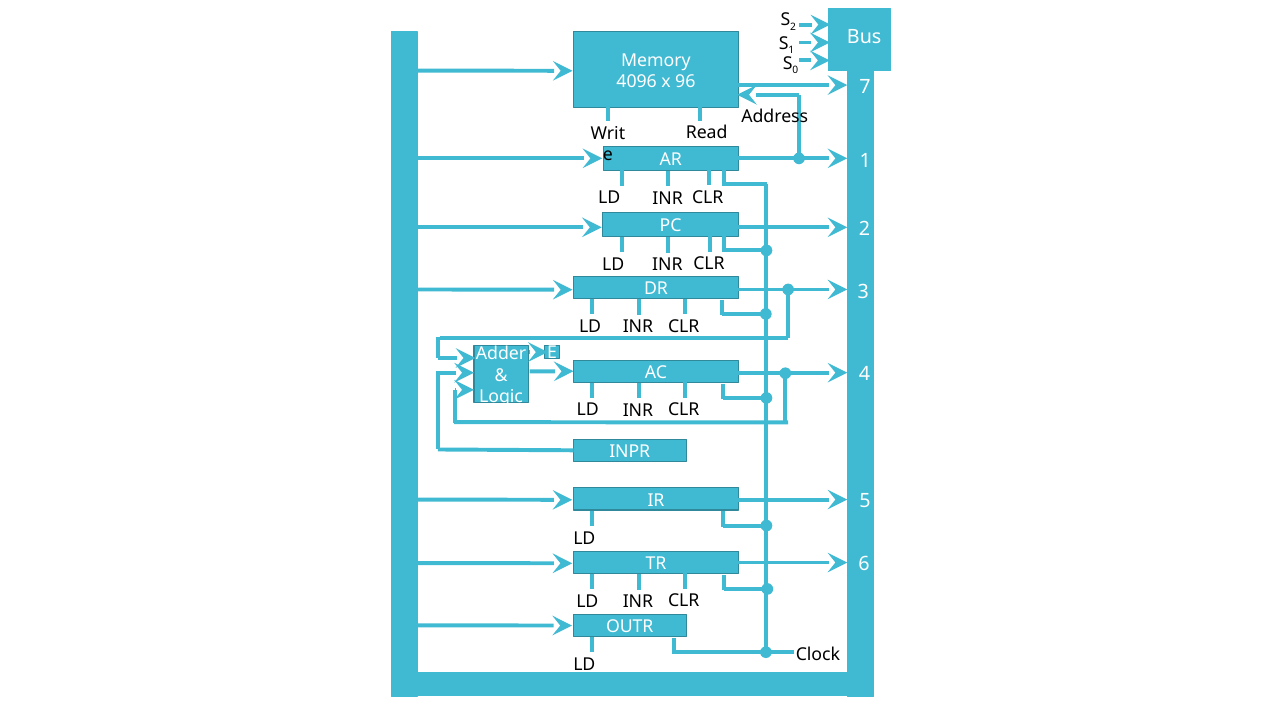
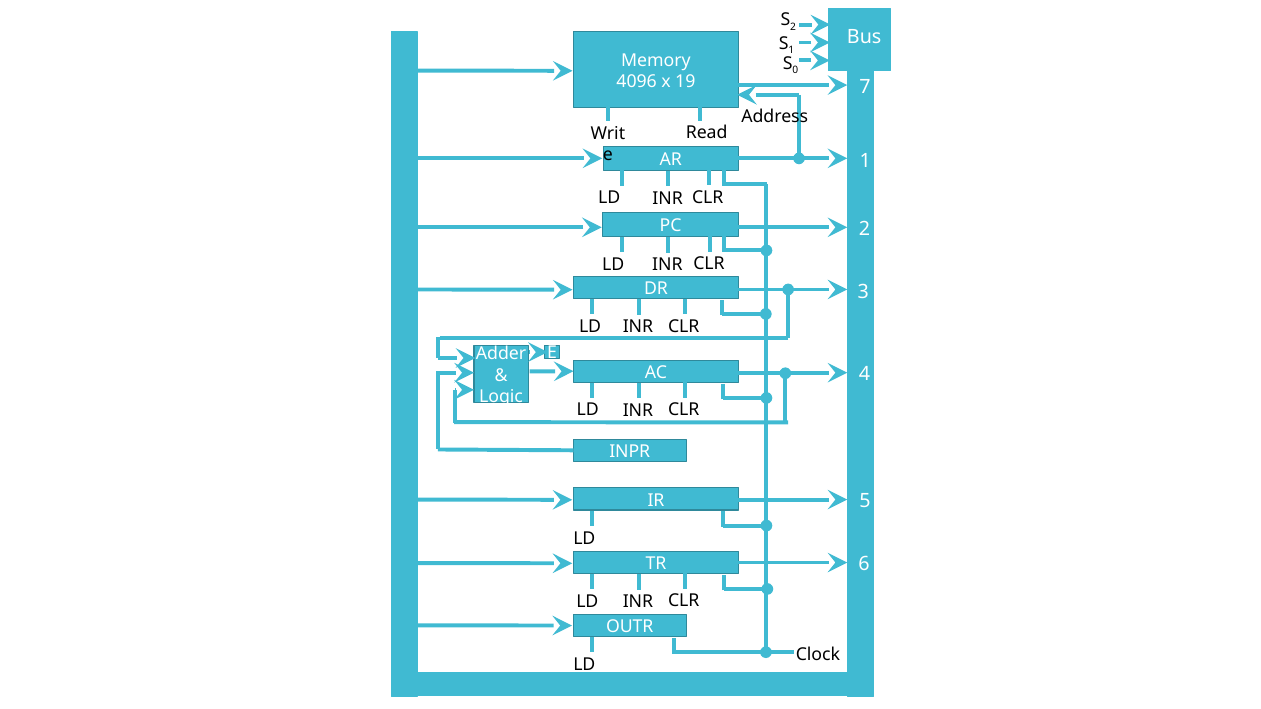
96: 96 -> 19 (685, 81)
